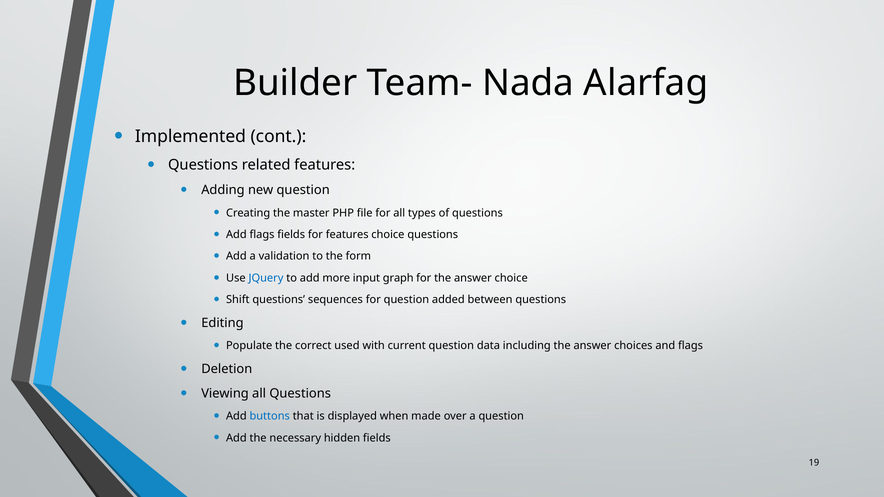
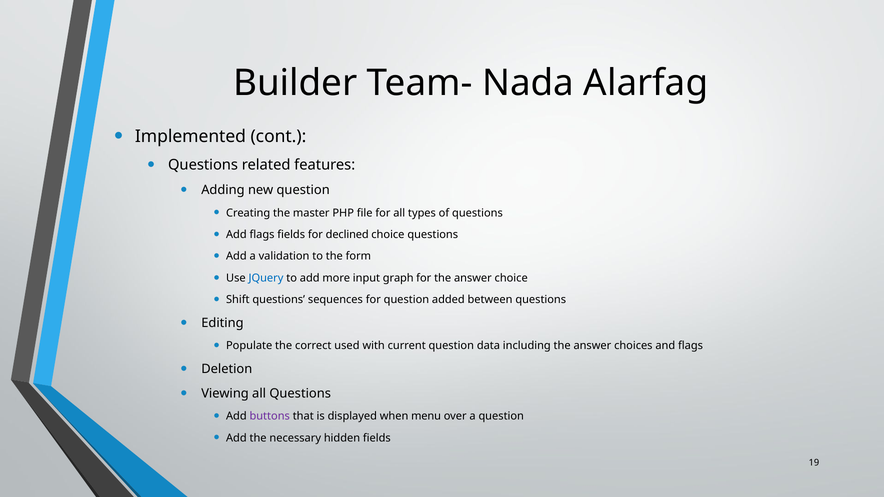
for features: features -> declined (347, 235)
buttons colour: blue -> purple (270, 416)
made: made -> menu (426, 416)
